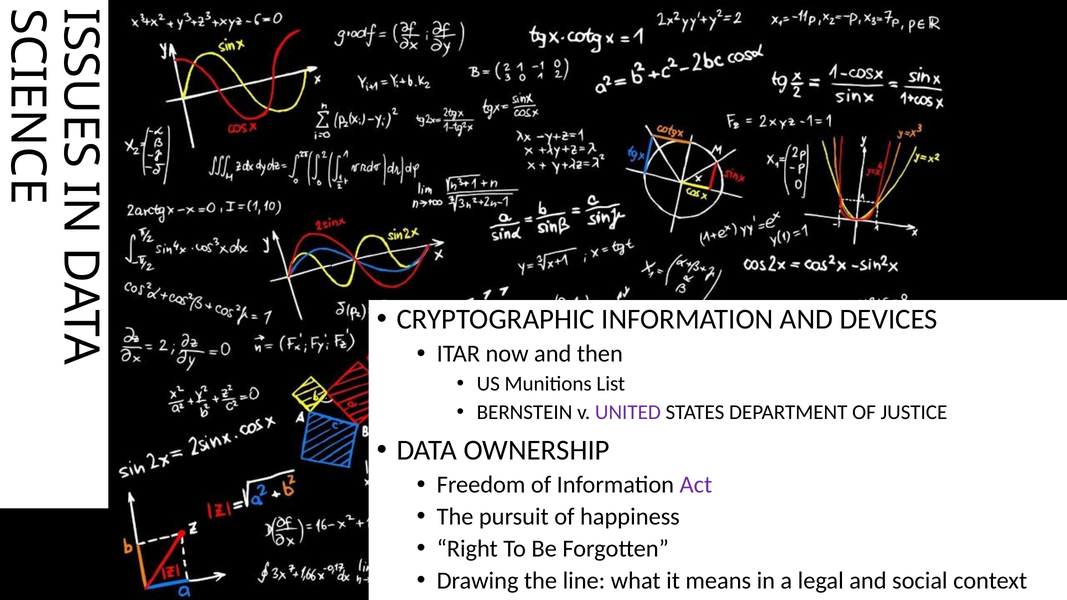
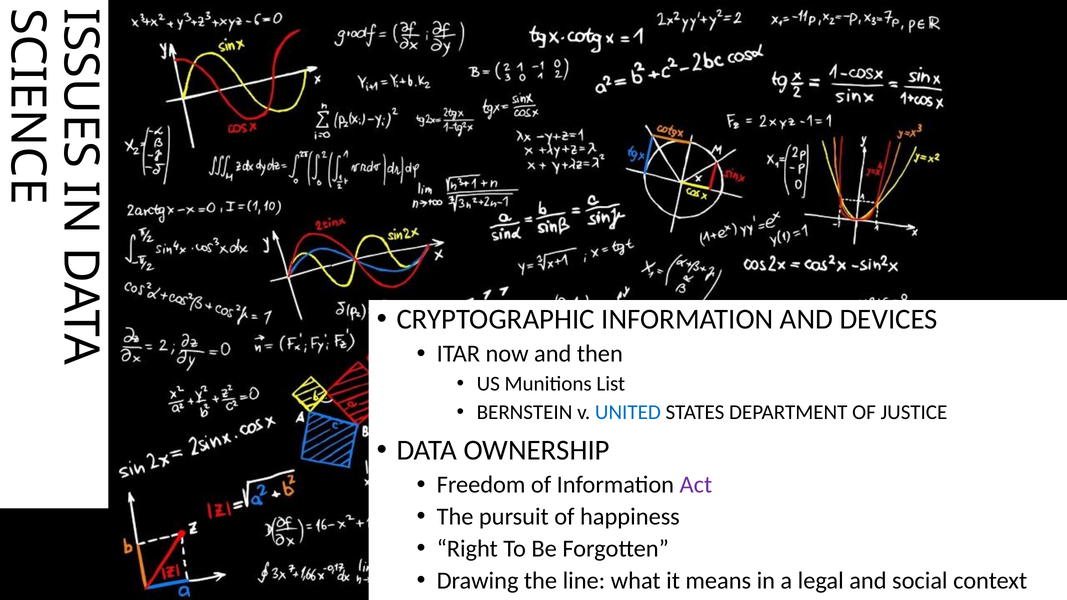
UNITED colour: purple -> blue (628, 412)
